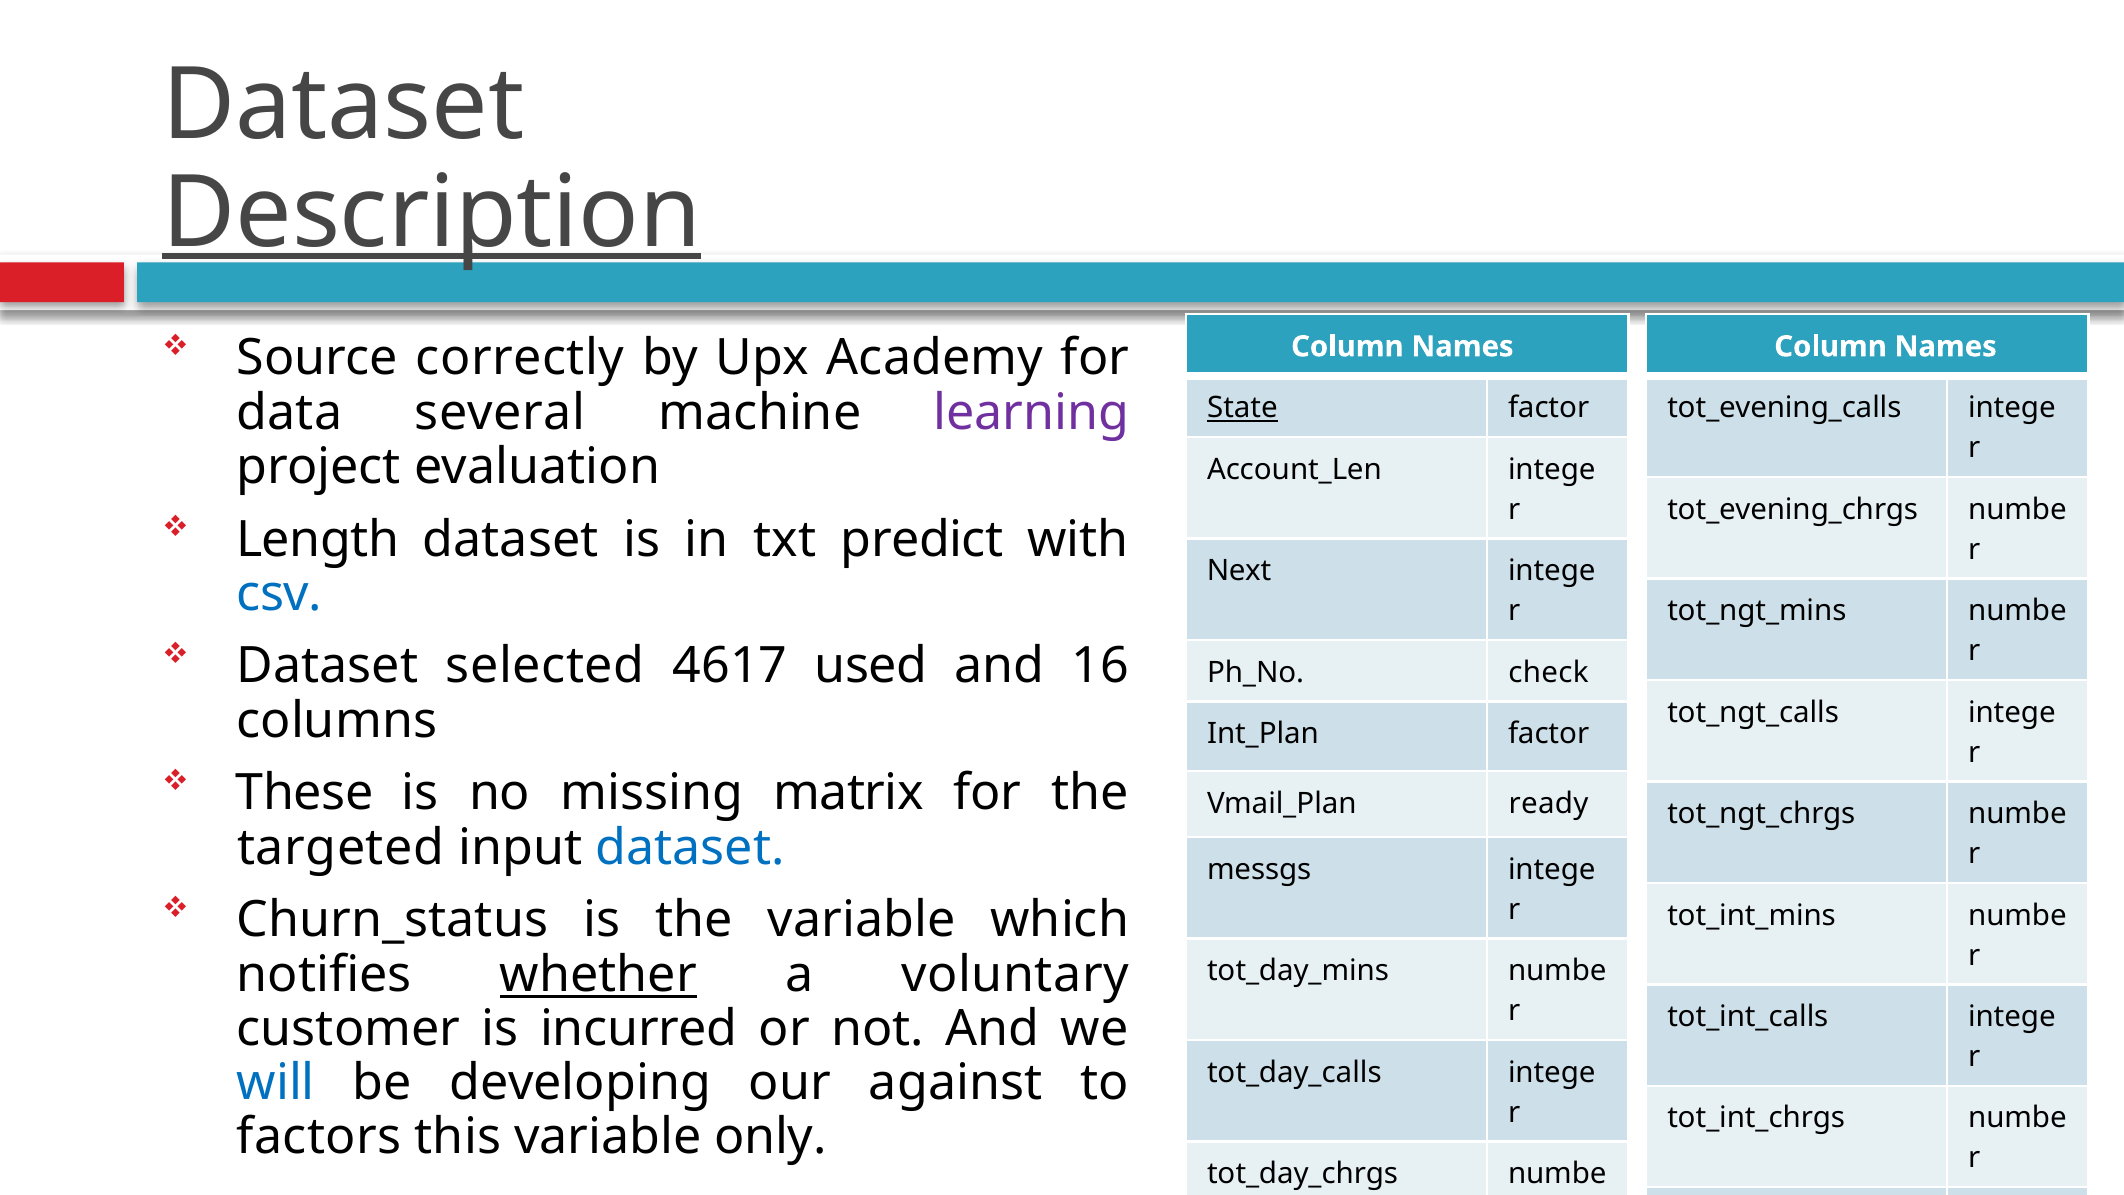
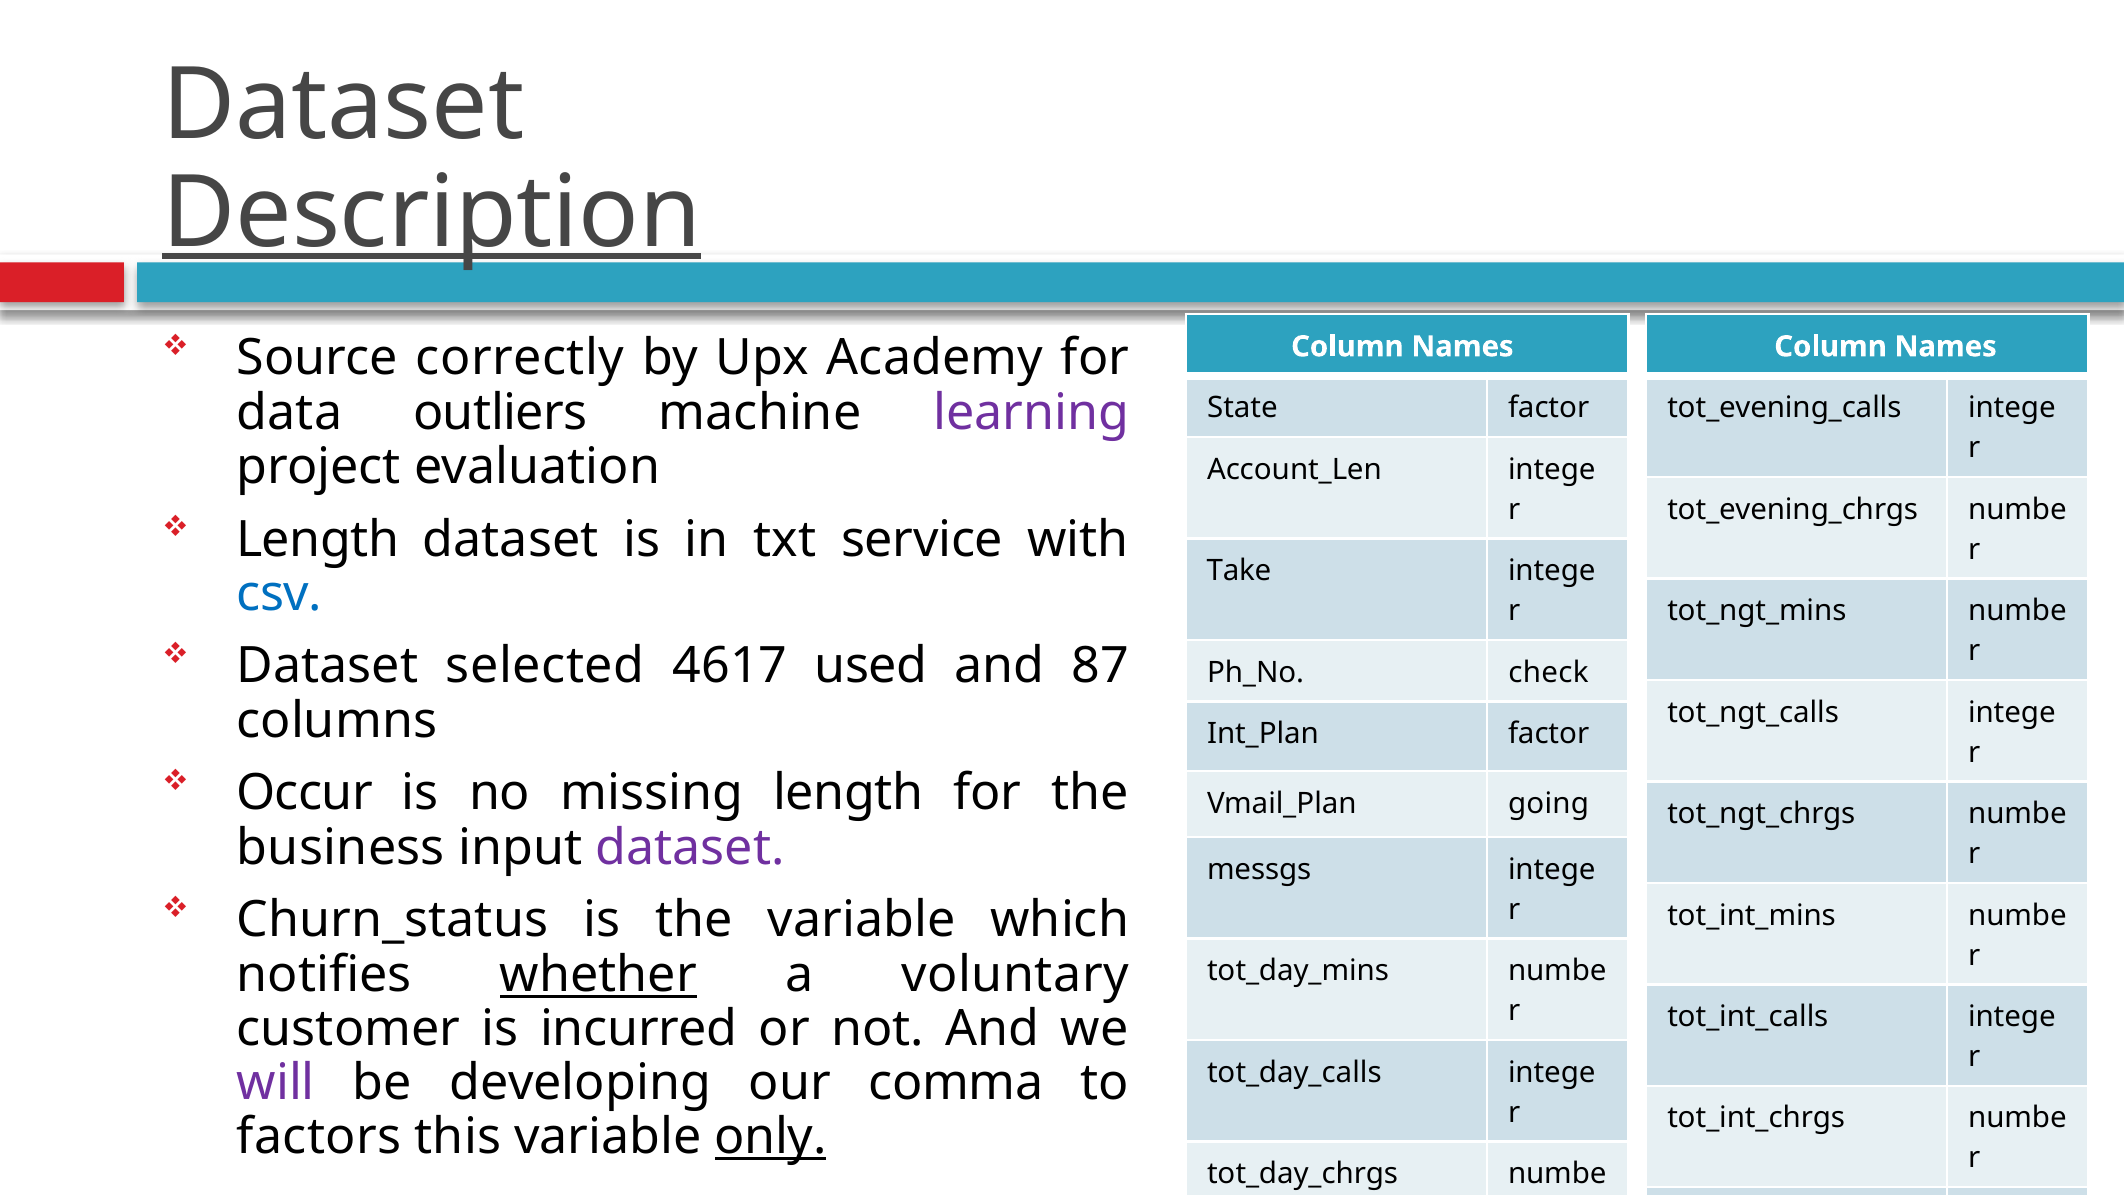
several: several -> outliers (501, 412)
State underline: present -> none (1242, 408)
predict: predict -> service (922, 539)
Next: Next -> Take (1239, 571)
16: 16 -> 87 (1100, 666)
These: These -> Occur (305, 793)
missing matrix: matrix -> length (848, 793)
ready: ready -> going (1549, 803)
targeted: targeted -> business (341, 847)
dataset colour: blue -> purple (690, 847)
will colour: blue -> purple (276, 1083)
against: against -> comma (956, 1083)
only underline: none -> present (771, 1137)
